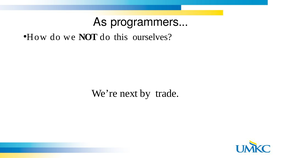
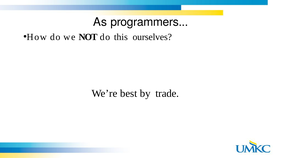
next: next -> best (129, 93)
